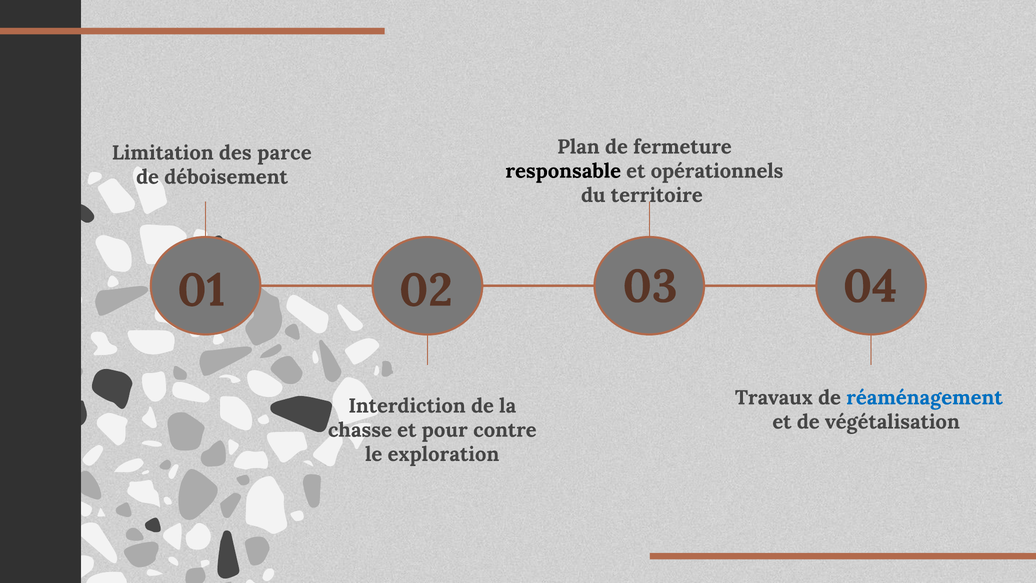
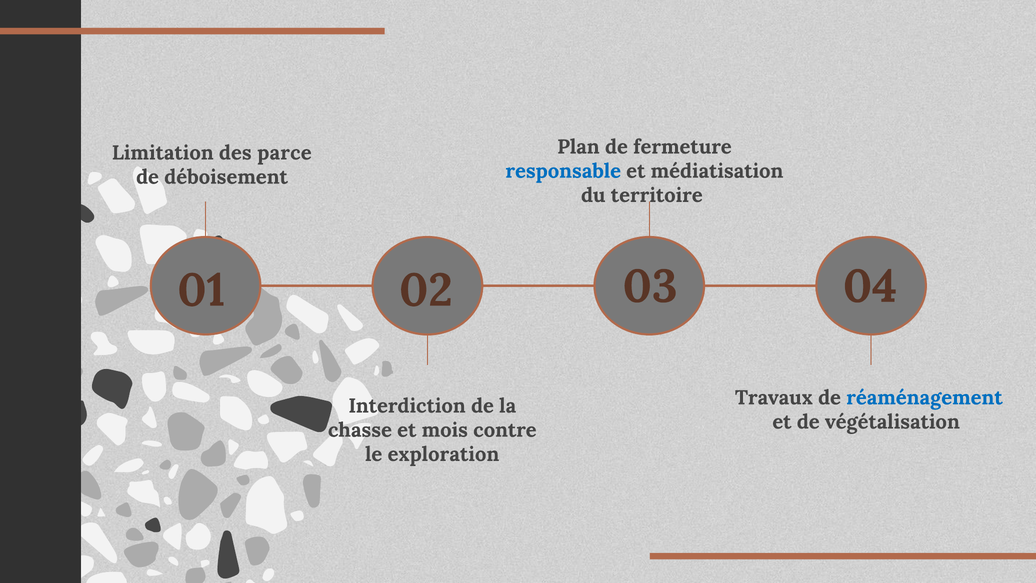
responsable colour: black -> blue (563, 171)
opérationnels: opérationnels -> médiatisation (717, 171)
pour: pour -> mois (445, 430)
